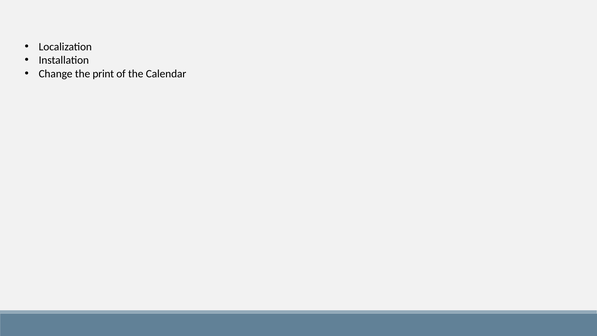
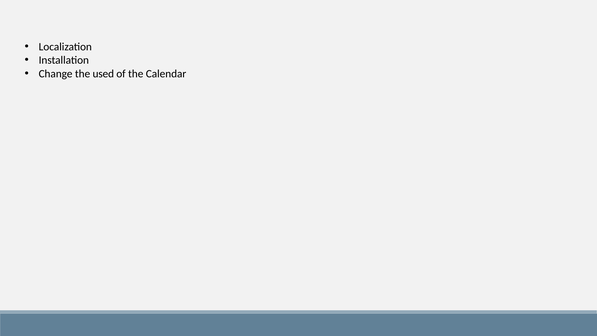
print: print -> used (103, 74)
